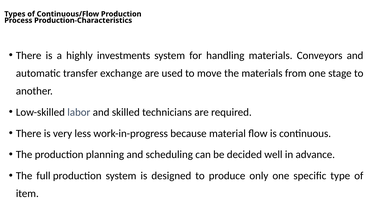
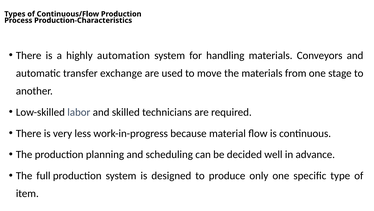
investments: investments -> automation (123, 55)
